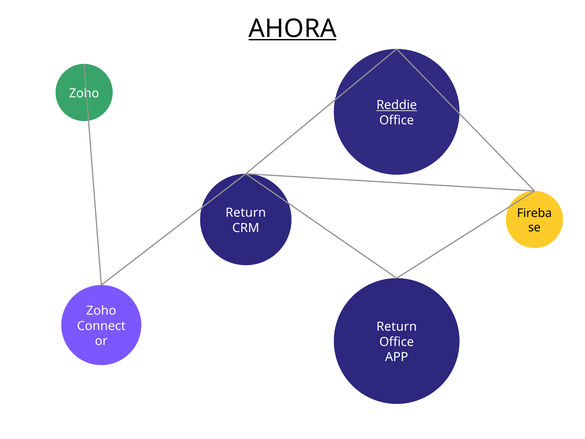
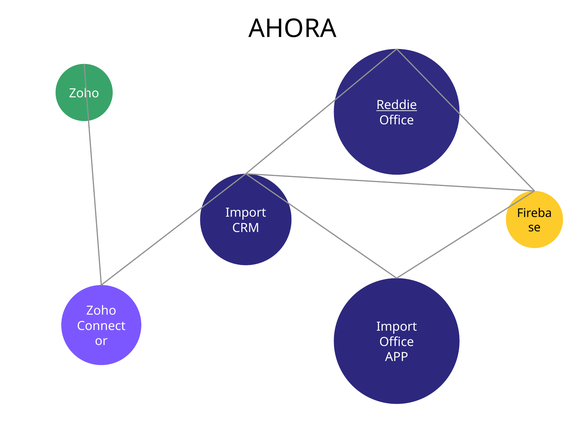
AHORA underline: present -> none (293, 29)
Return: Return -> Import (246, 213)
Return: Return -> Import (397, 327)
